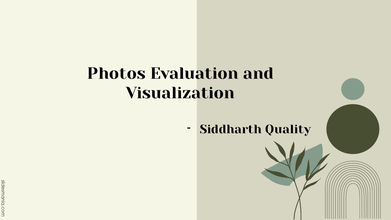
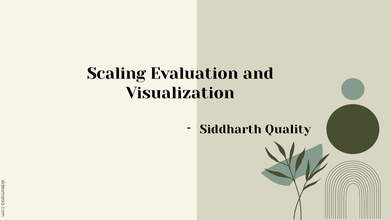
Photos: Photos -> Scaling (117, 73)
